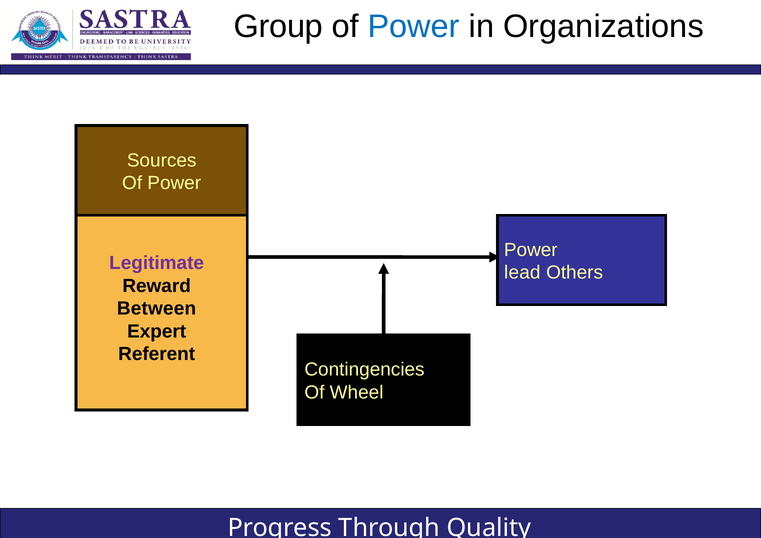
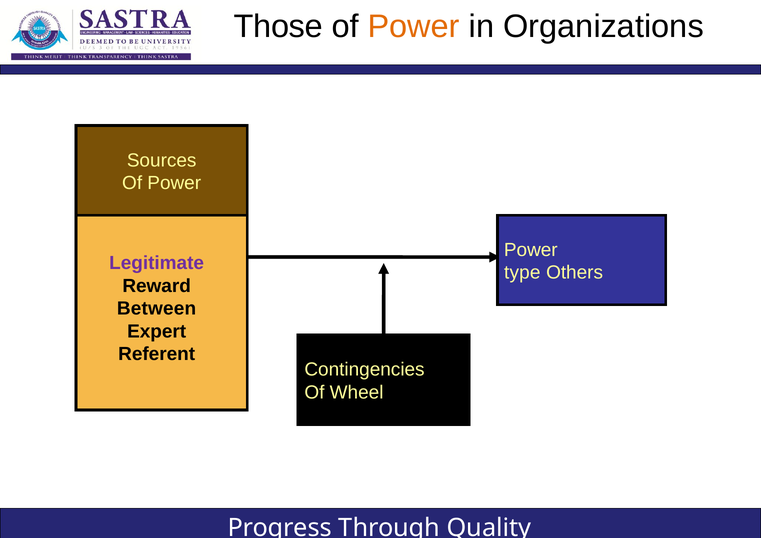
Group: Group -> Those (278, 26)
Power colour: blue -> orange (414, 26)
lead: lead -> type (522, 273)
